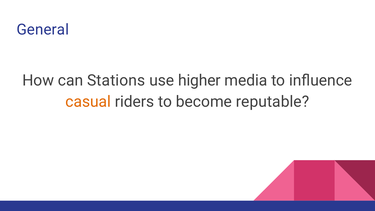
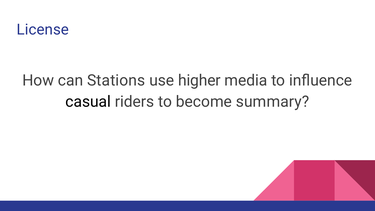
General: General -> License (43, 30)
casual colour: orange -> black (88, 102)
reputable: reputable -> summary (273, 102)
